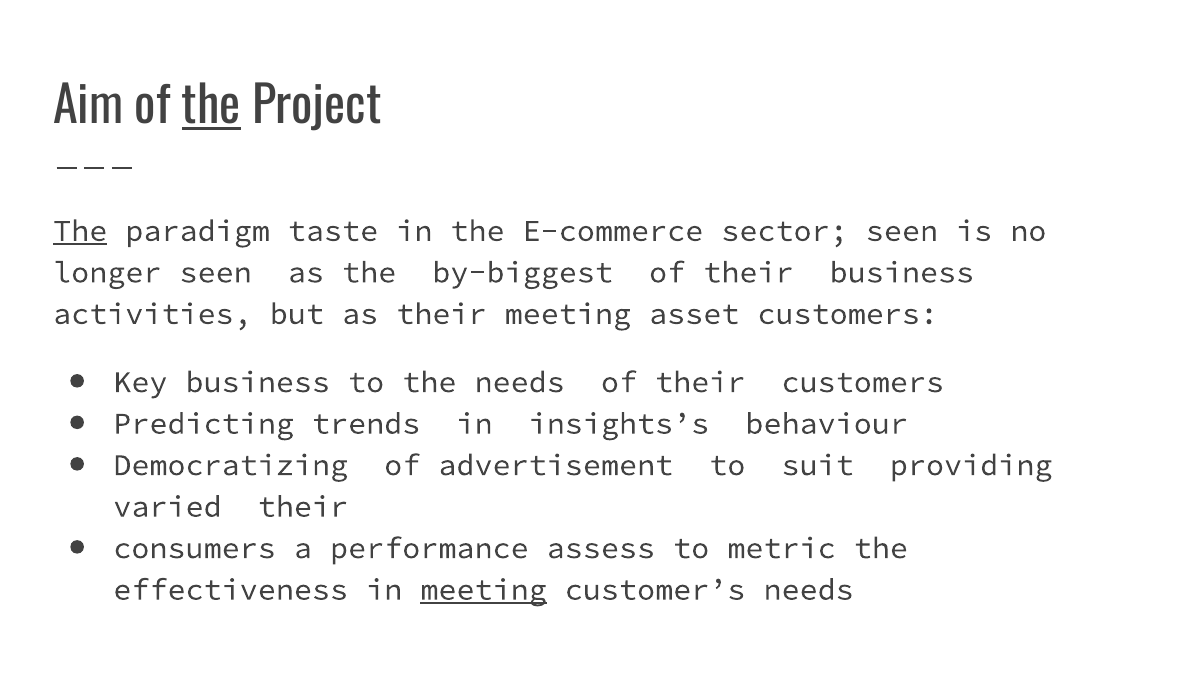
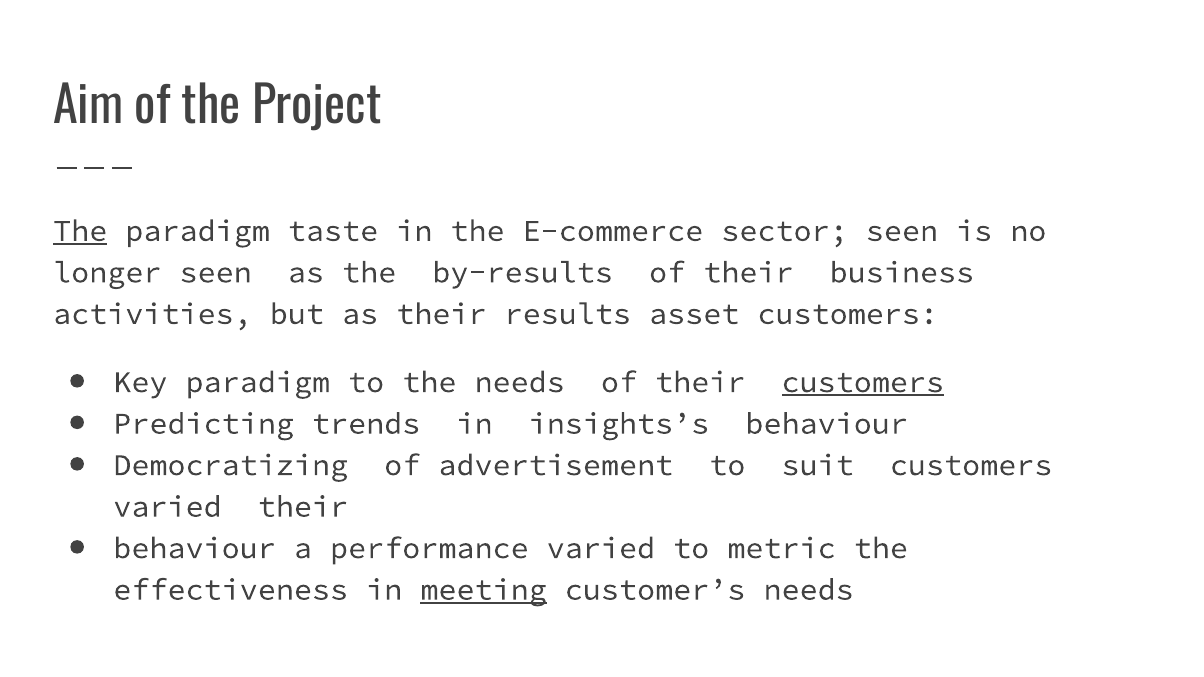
the underline: present -> none (211, 107)
by-biggest: by-biggest -> by-results (523, 273)
their meeting: meeting -> results (568, 314)
Key business: business -> paradigm (258, 382)
customers underline: none -> present (863, 382)
suit providing: providing -> customers (971, 465)
consumers: consumers -> behaviour (195, 548)
performance assess: assess -> varied (601, 548)
